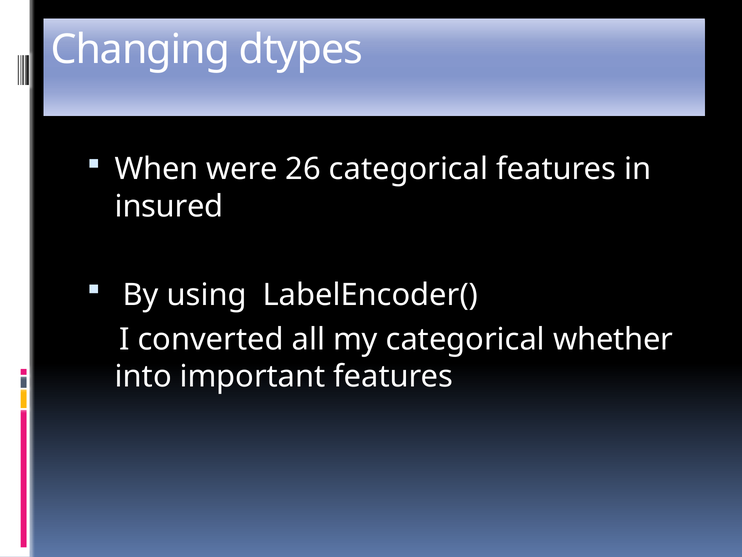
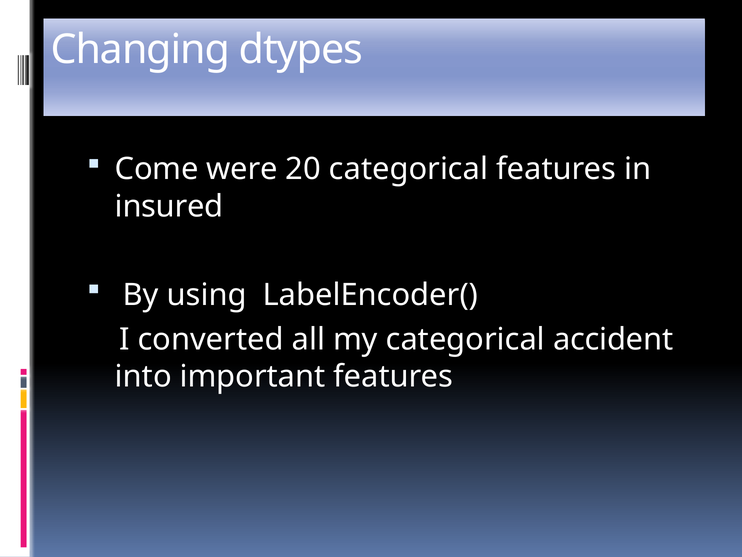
When: When -> Come (157, 169)
26: 26 -> 20 (303, 169)
whether: whether -> accident (613, 339)
